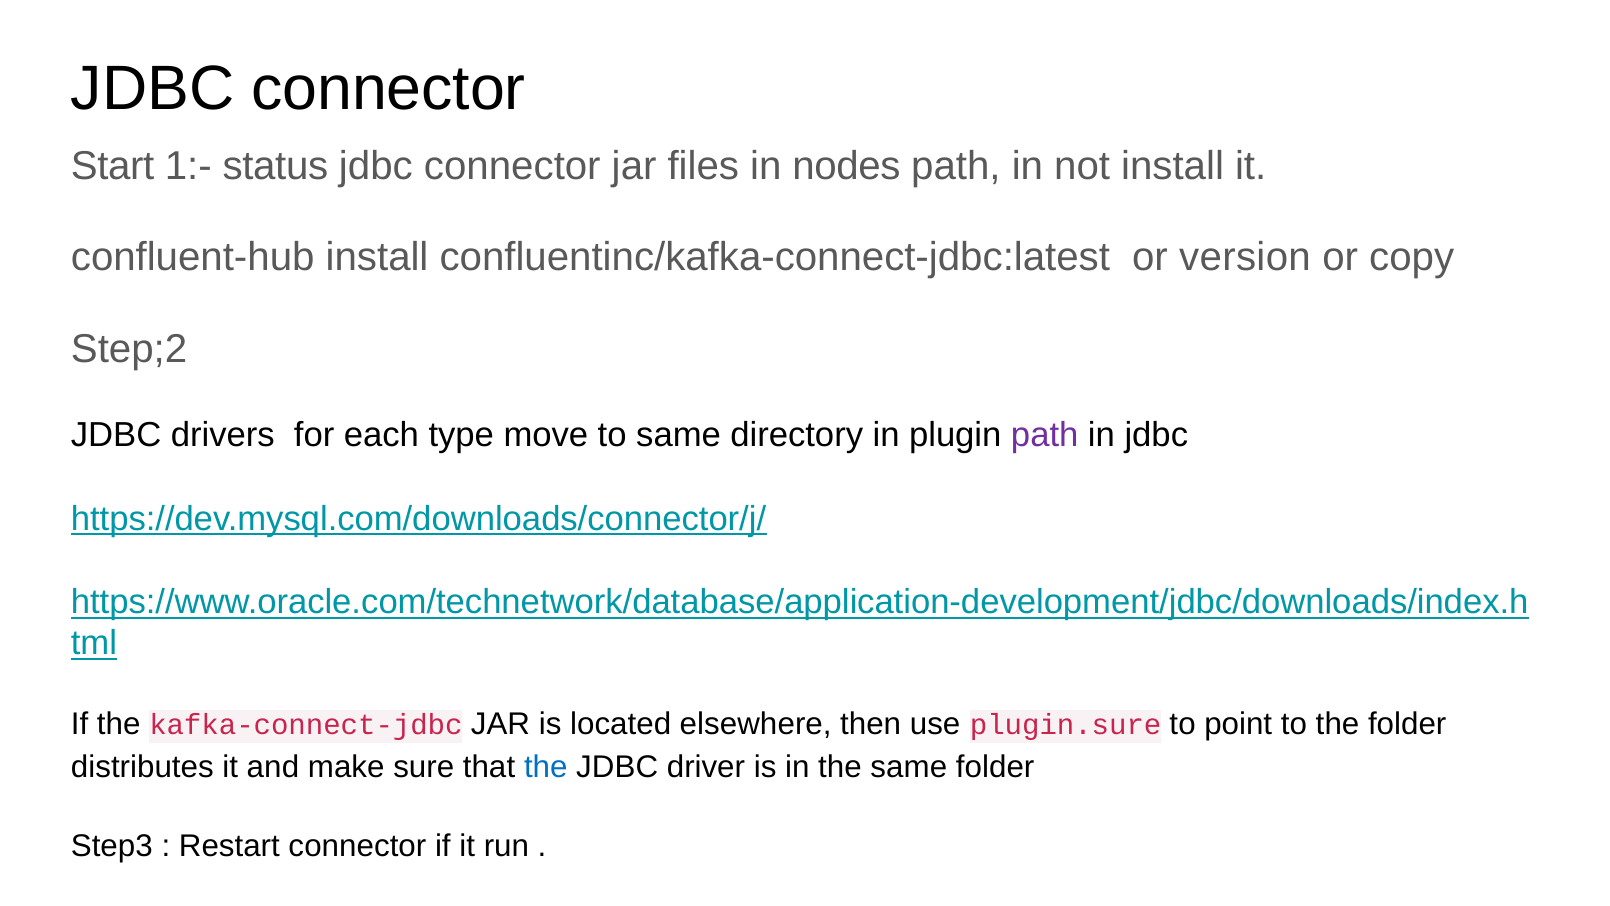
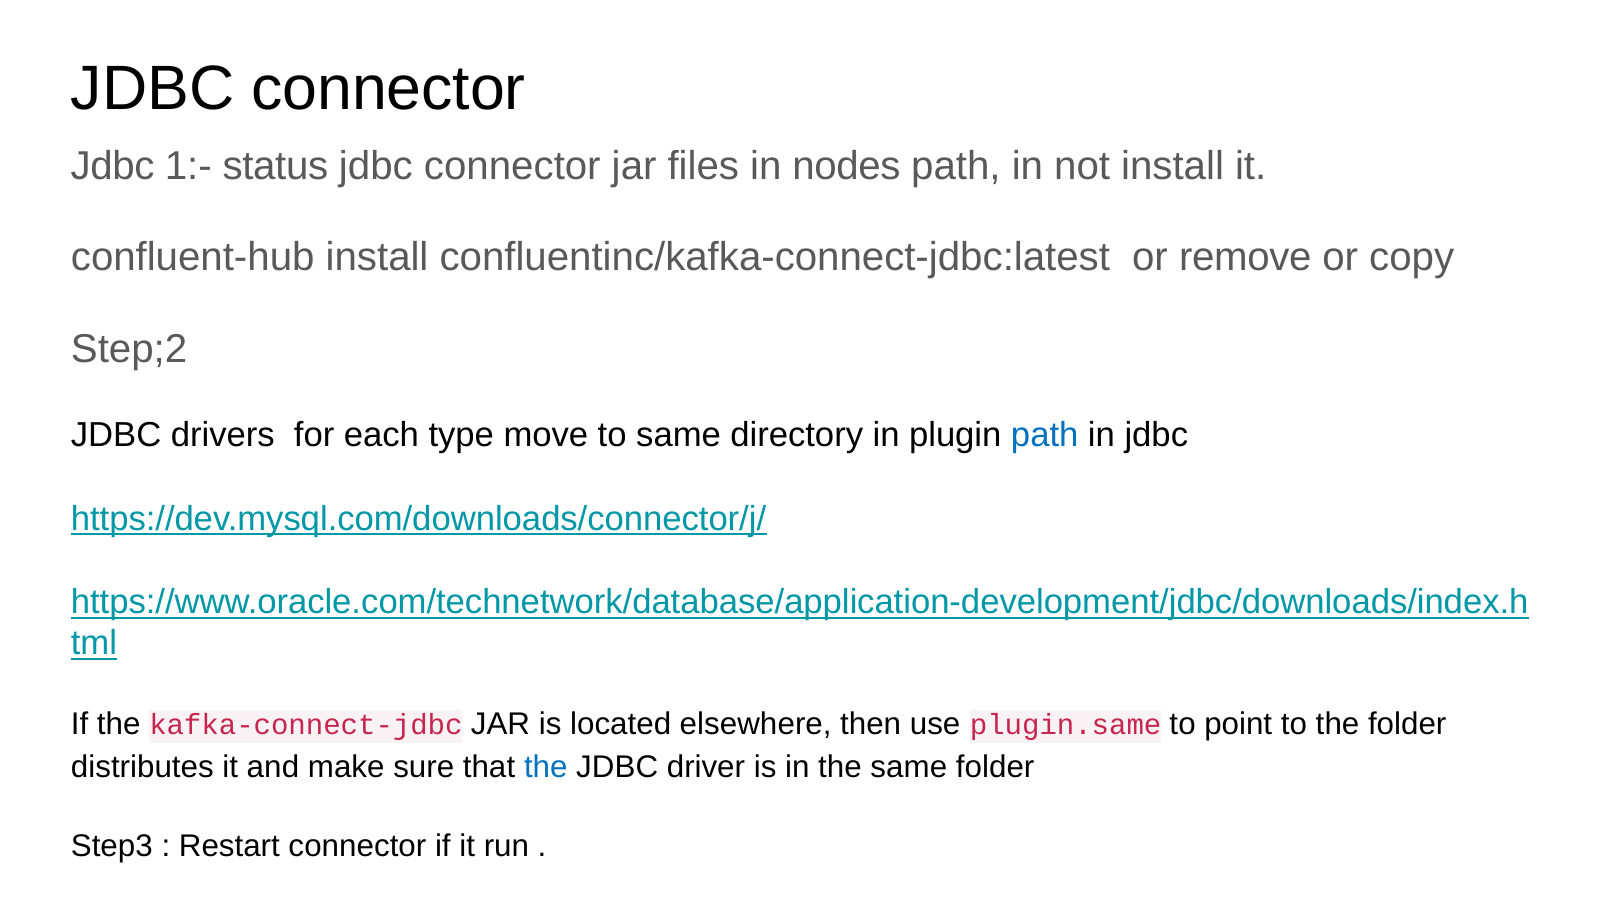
Start: Start -> Jdbc (113, 166)
version: version -> remove (1245, 257)
path colour: purple -> blue (1045, 435)
plugin.sure: plugin.sure -> plugin.same (1066, 725)
